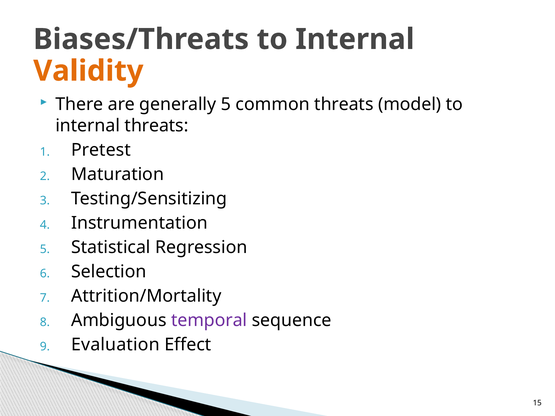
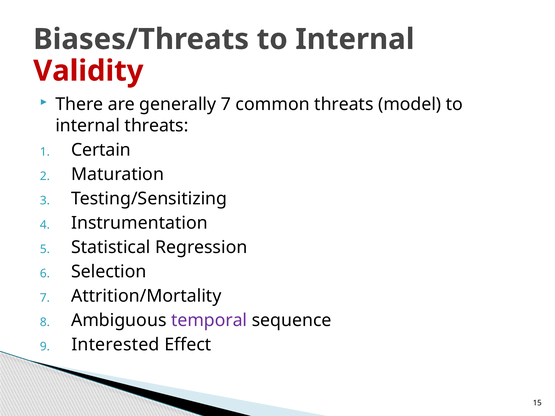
Validity colour: orange -> red (88, 71)
generally 5: 5 -> 7 (226, 105)
Pretest: Pretest -> Certain (101, 150)
Evaluation: Evaluation -> Interested (115, 345)
